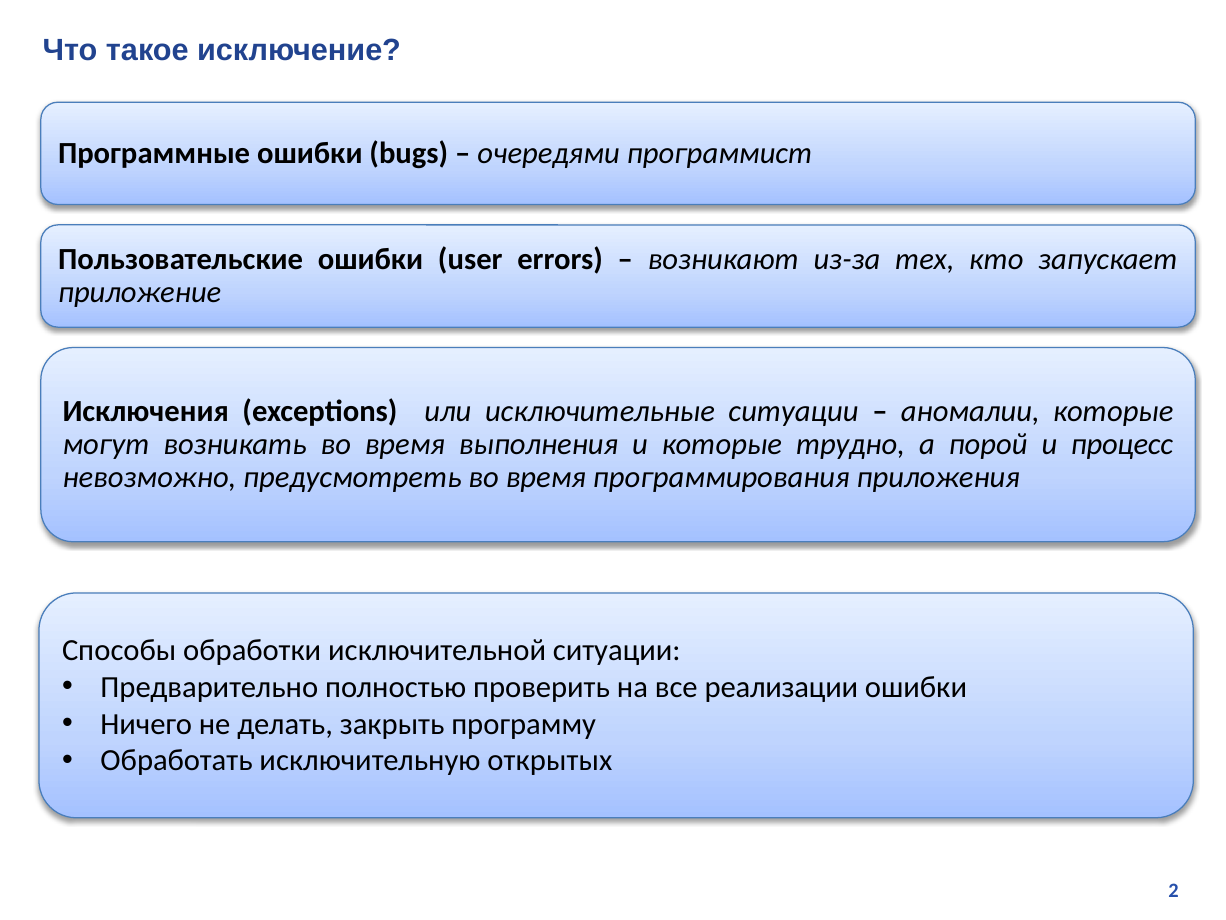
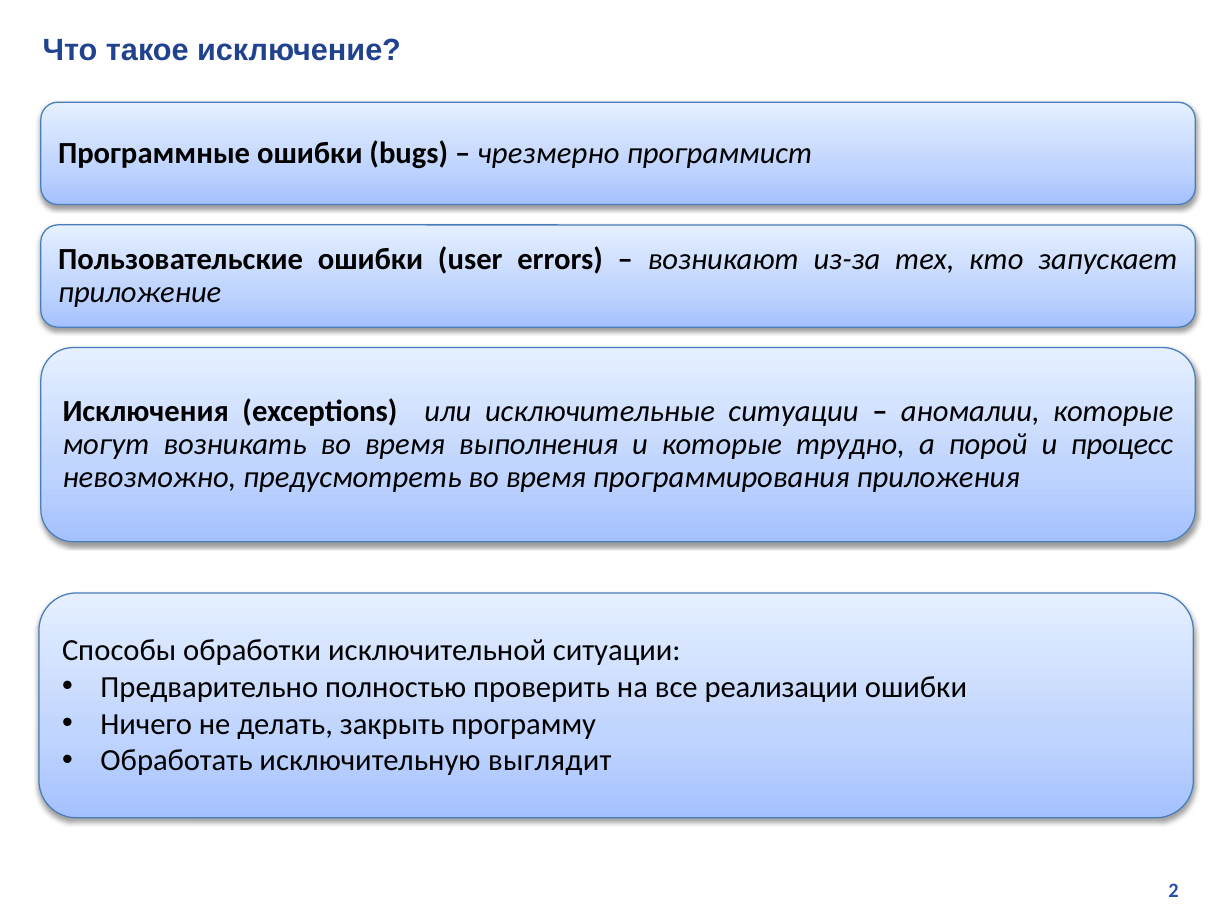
очередями: очередями -> чрезмерно (549, 153)
открытых: открытых -> выглядит (550, 760)
